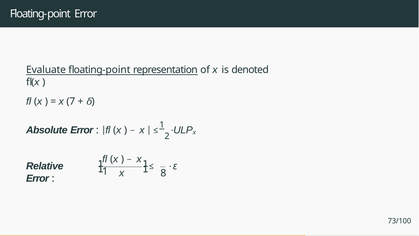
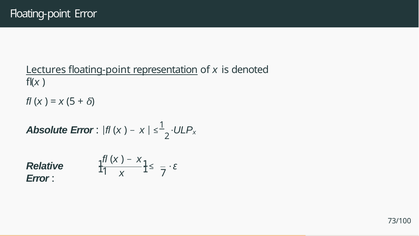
Evaluate: Evaluate -> Lectures (46, 70)
7: 7 -> 5 (71, 102)
8: 8 -> 7 (163, 173)
